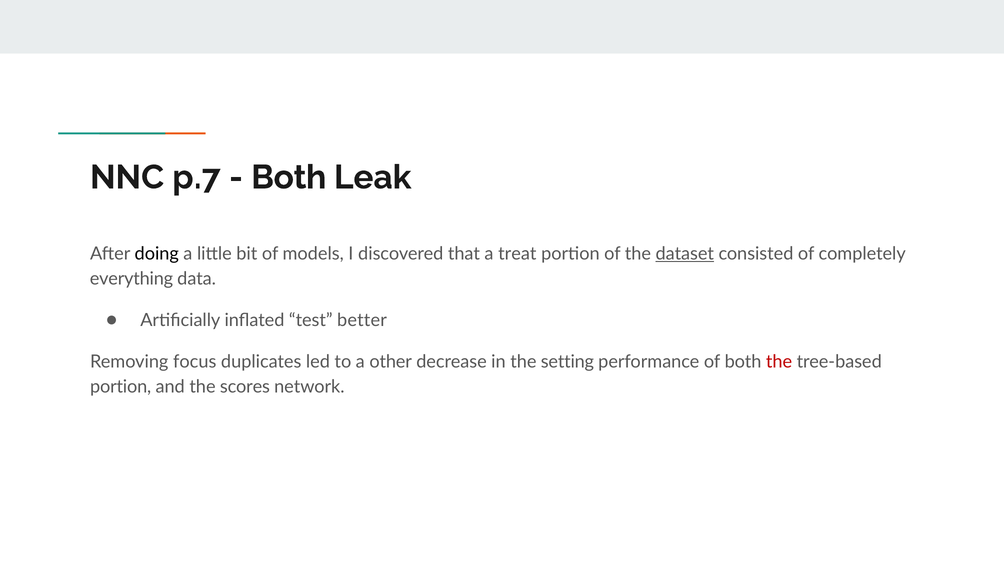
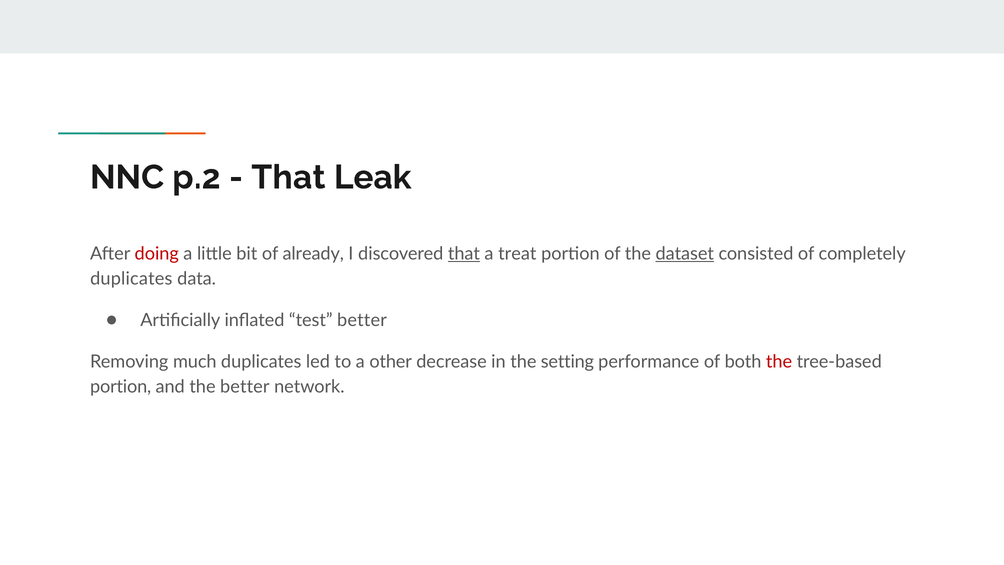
p.7: p.7 -> p.2 (196, 177)
Both: Both -> That (288, 177)
doing colour: black -> red (157, 254)
models: models -> already (313, 254)
that underline: none -> present (464, 254)
everything: everything -> duplicates (131, 279)
focus: focus -> much (195, 362)
the scores: scores -> better (245, 387)
